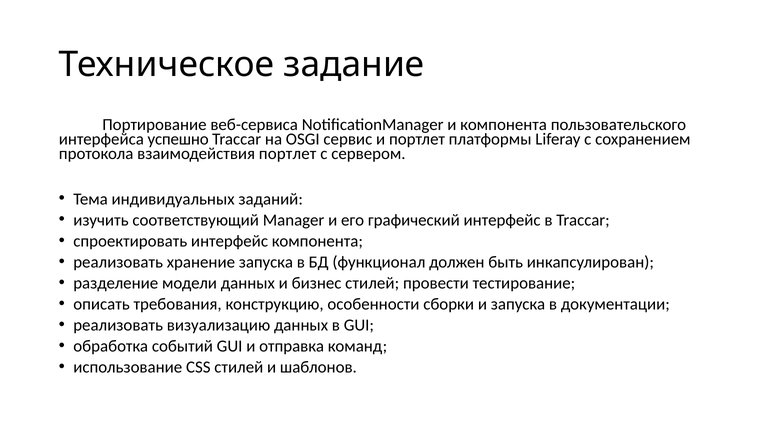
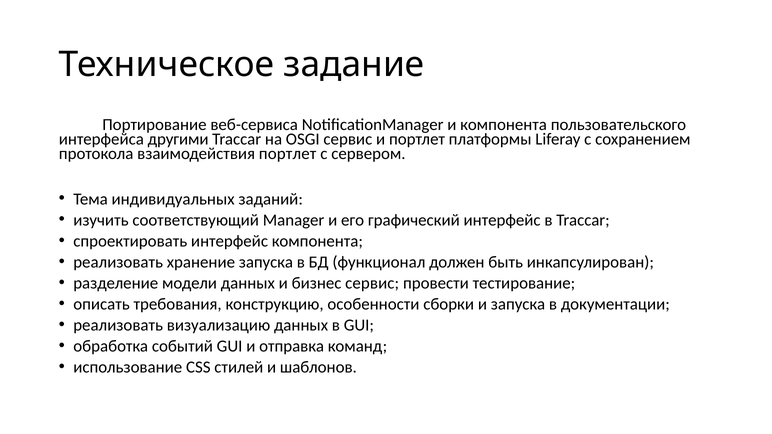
успешно: успешно -> другими (178, 139)
бизнес стилей: стилей -> сервис (372, 284)
